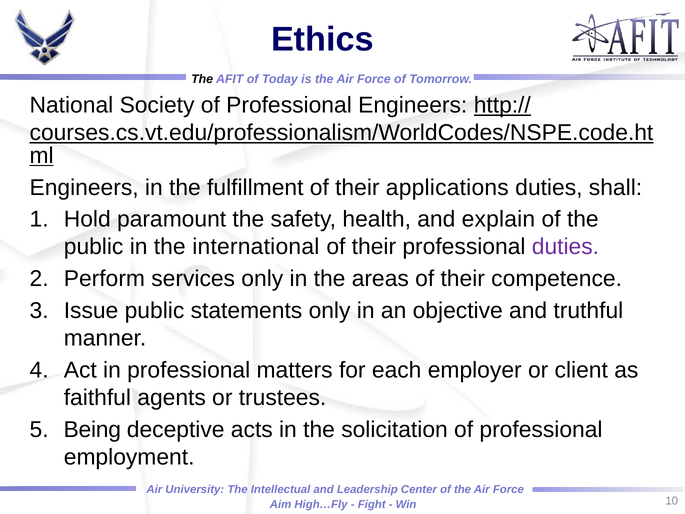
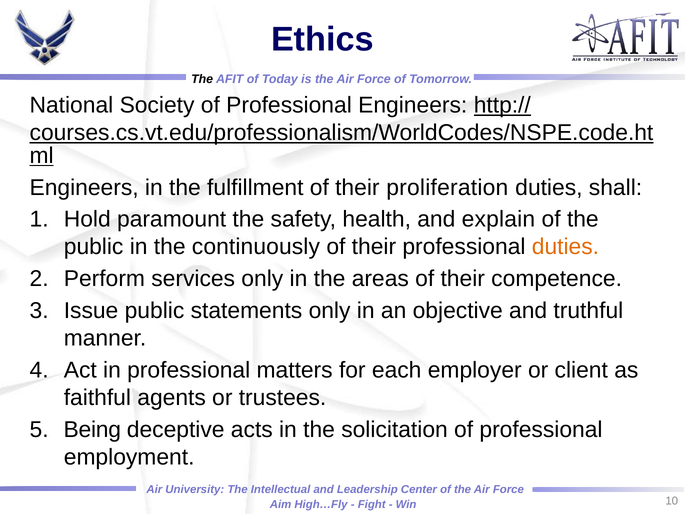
applications: applications -> proliferation (447, 187)
international: international -> continuously (256, 247)
duties colour: purple -> orange (565, 247)
